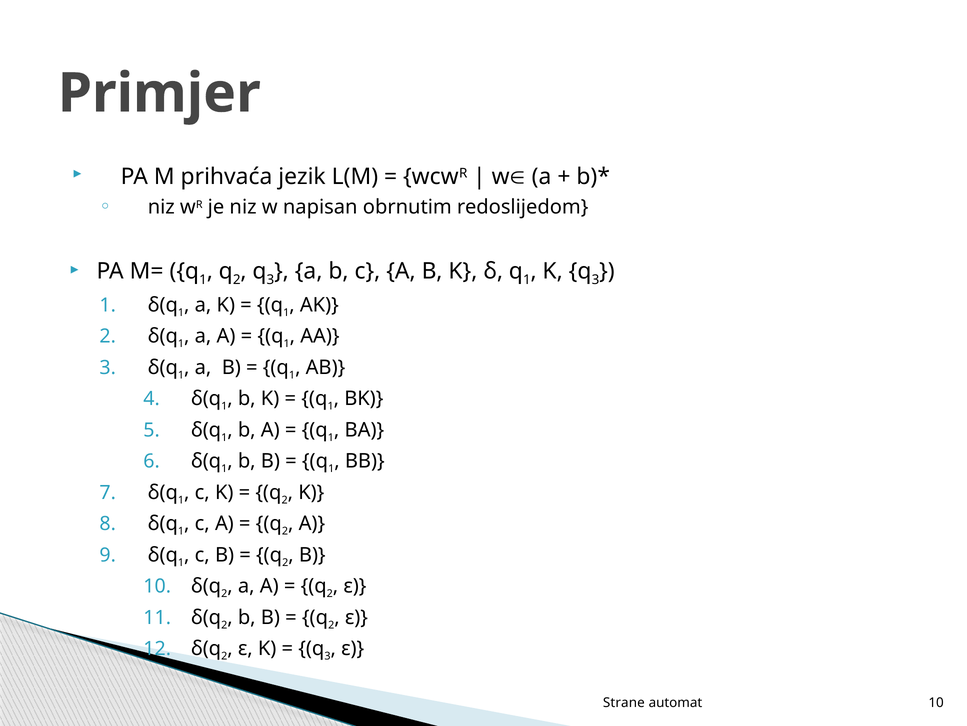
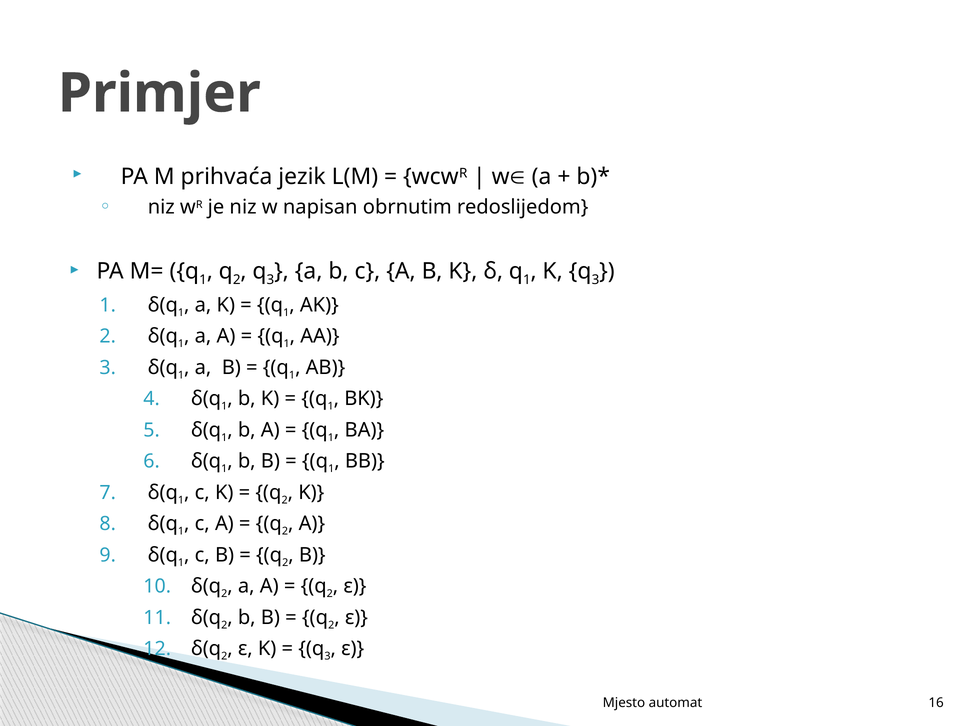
Strane: Strane -> Mjesto (624, 702)
automat 10: 10 -> 16 (936, 702)
